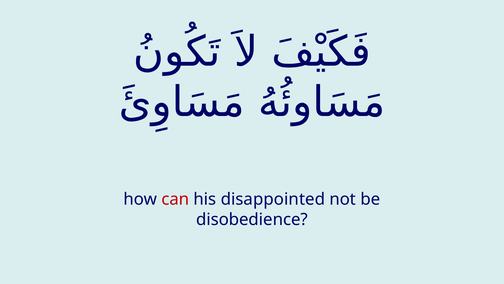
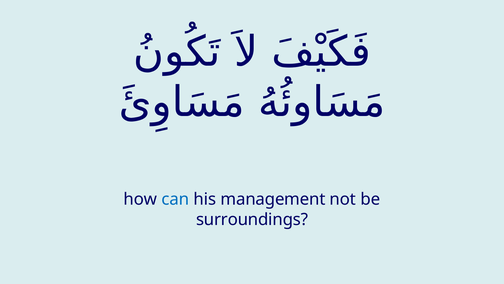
can colour: red -> blue (175, 199)
disappointed: disappointed -> management (273, 199)
disobedience: disobedience -> surroundings (252, 219)
